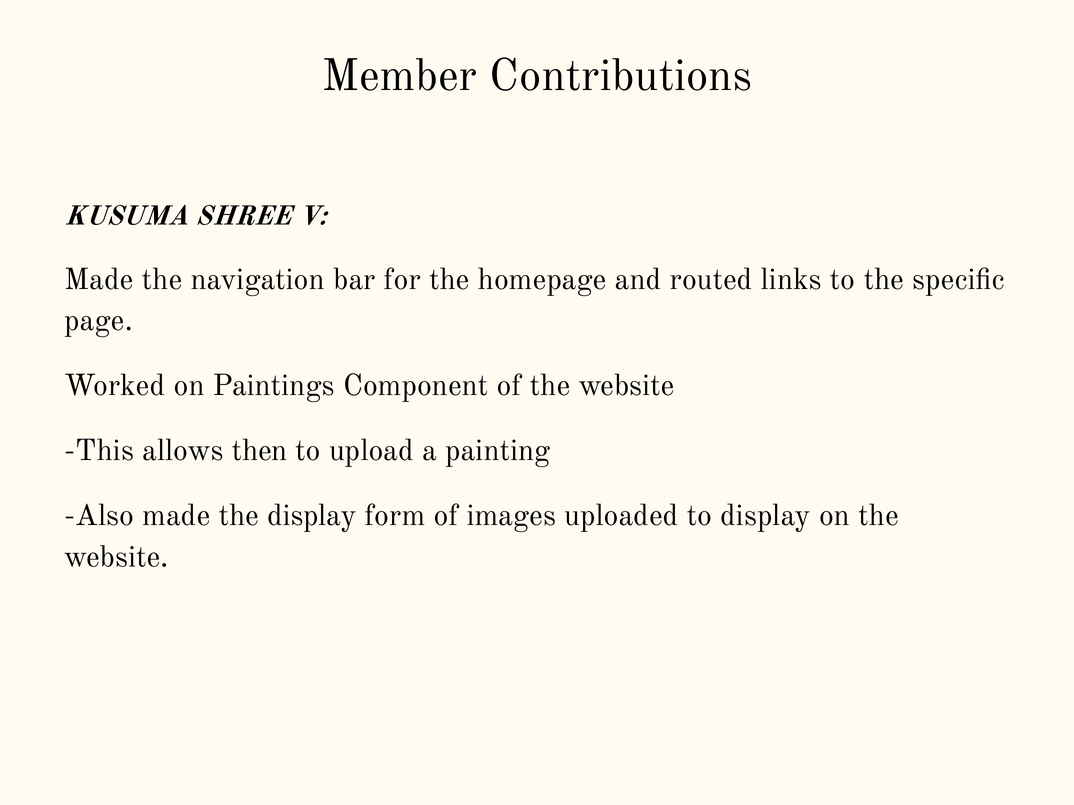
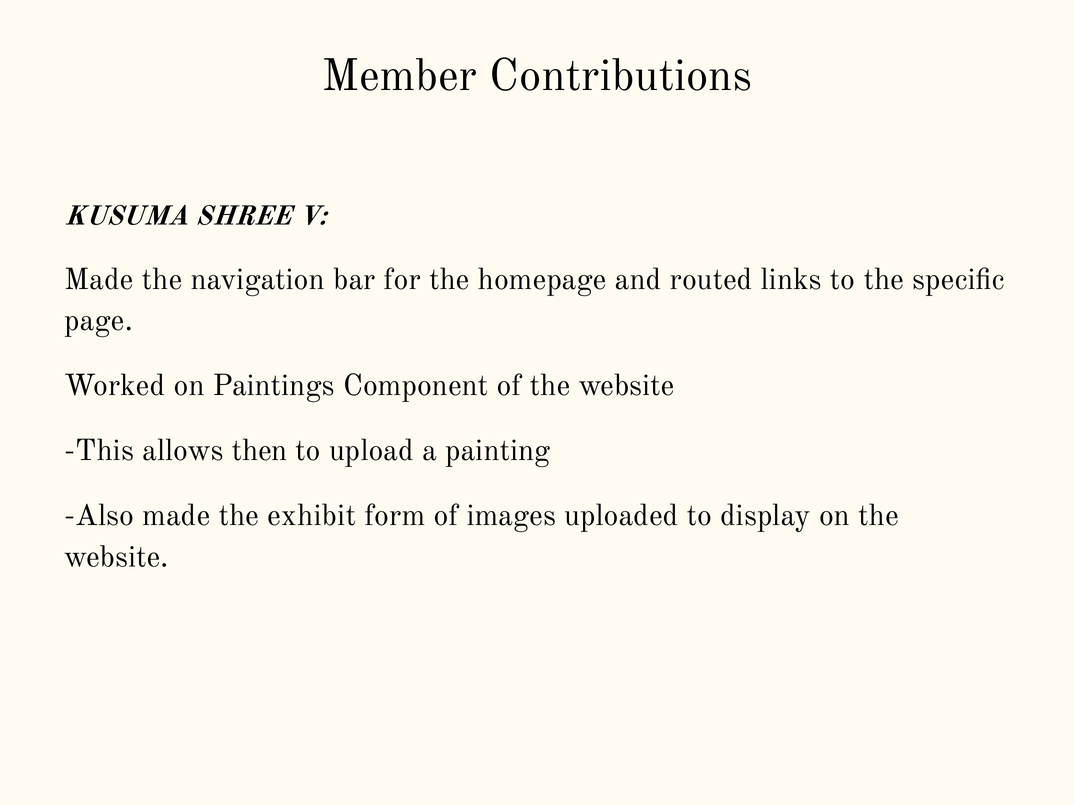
the display: display -> exhibit (312, 516)
